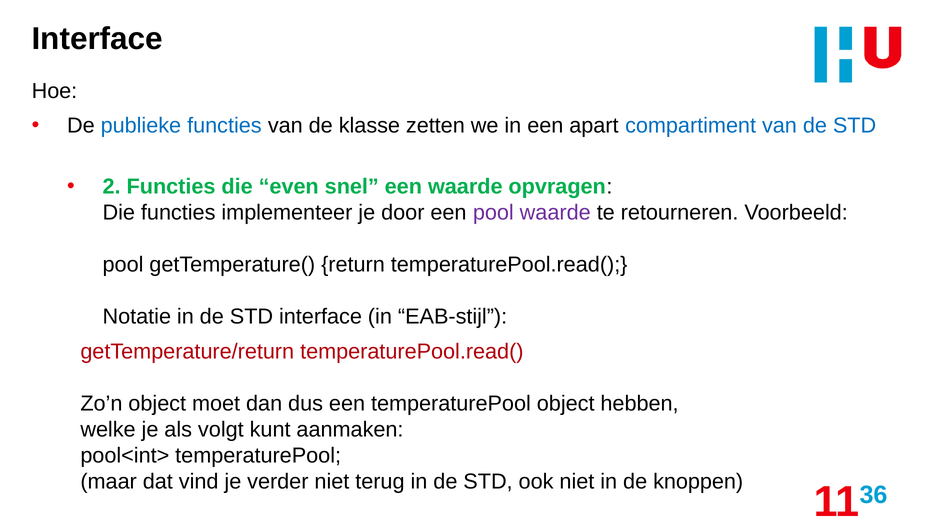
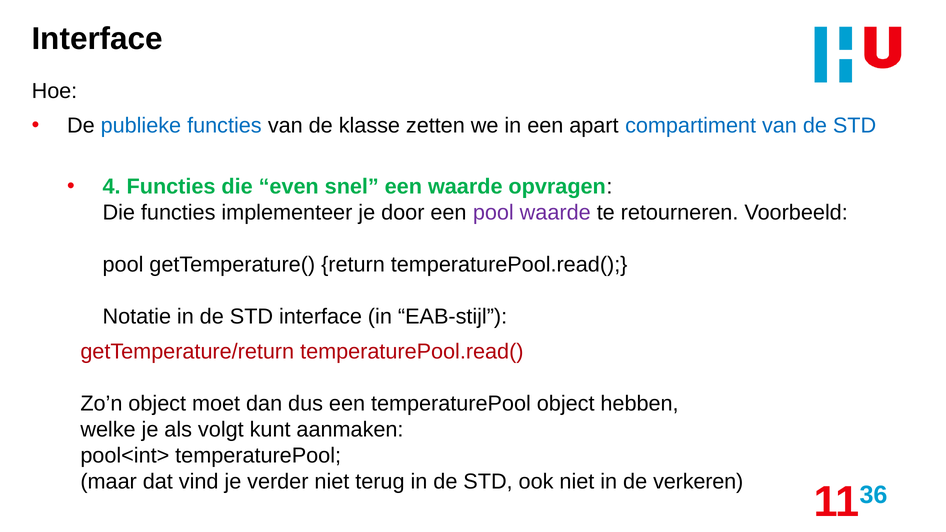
2: 2 -> 4 (112, 187)
knoppen: knoppen -> verkeren (698, 482)
